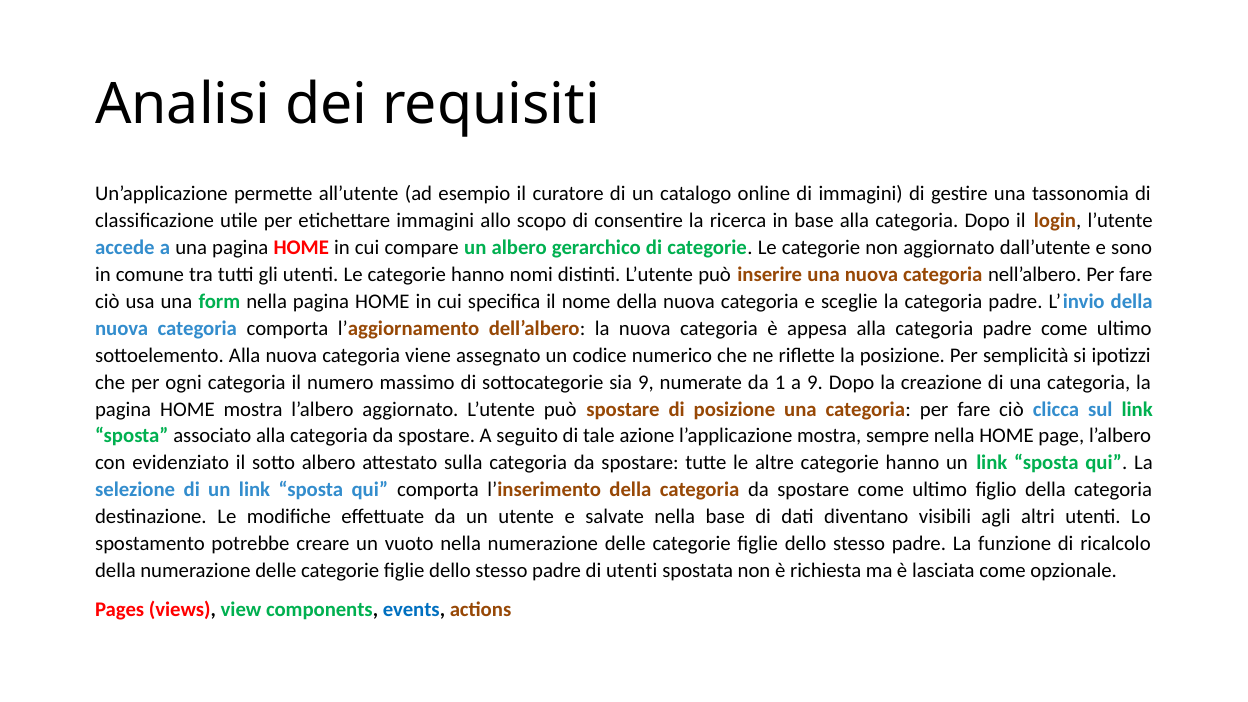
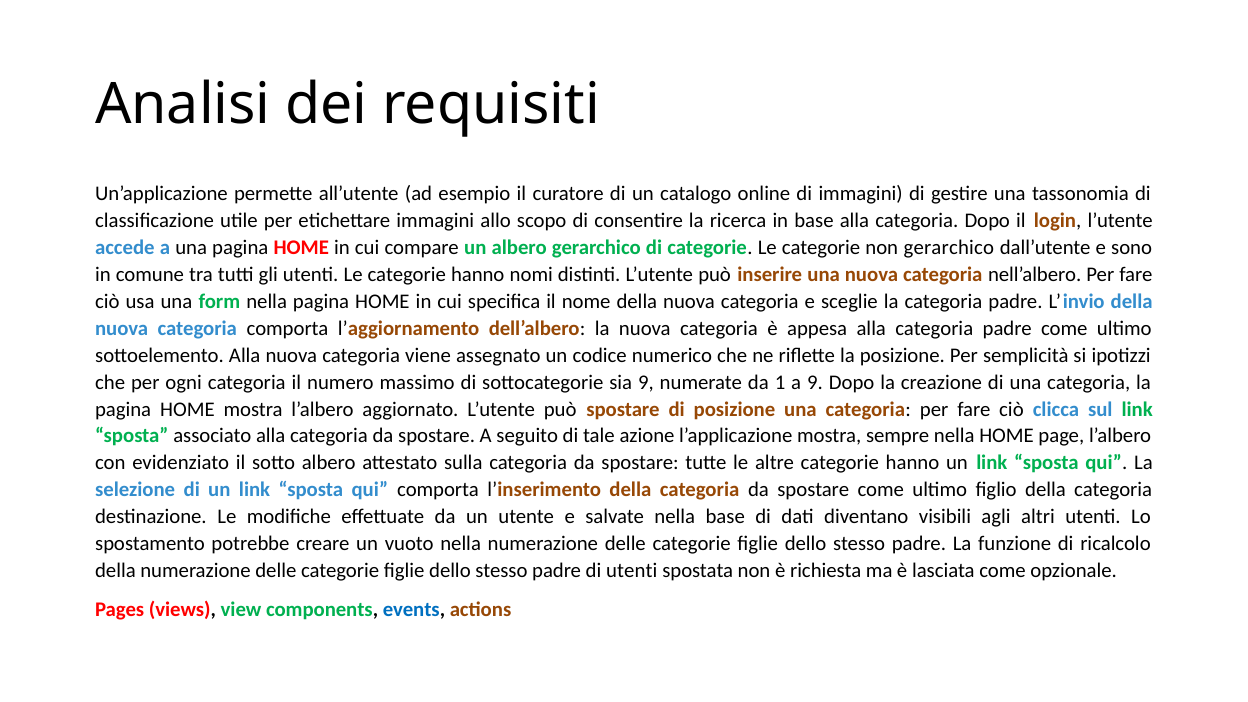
non aggiornato: aggiornato -> gerarchico (949, 248)
